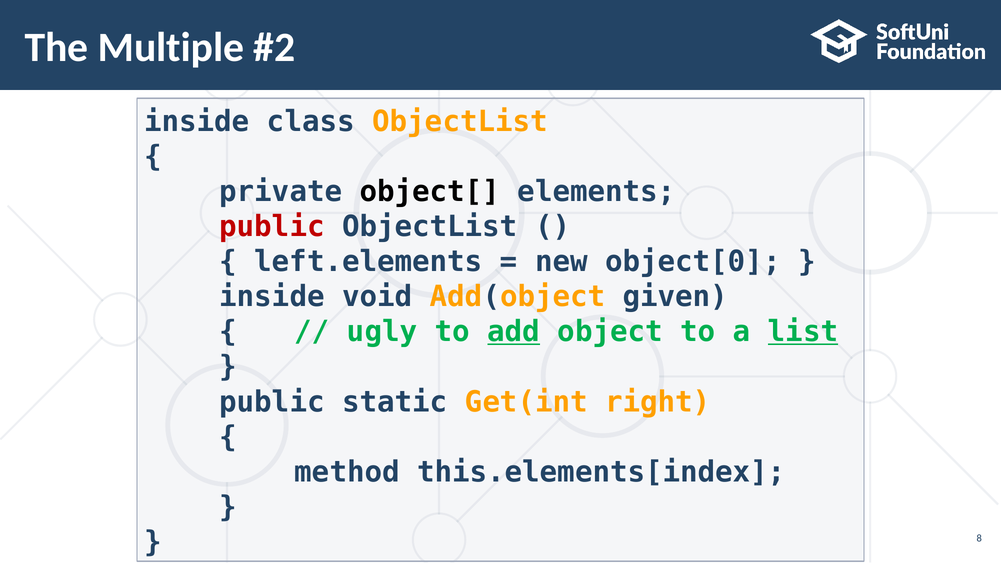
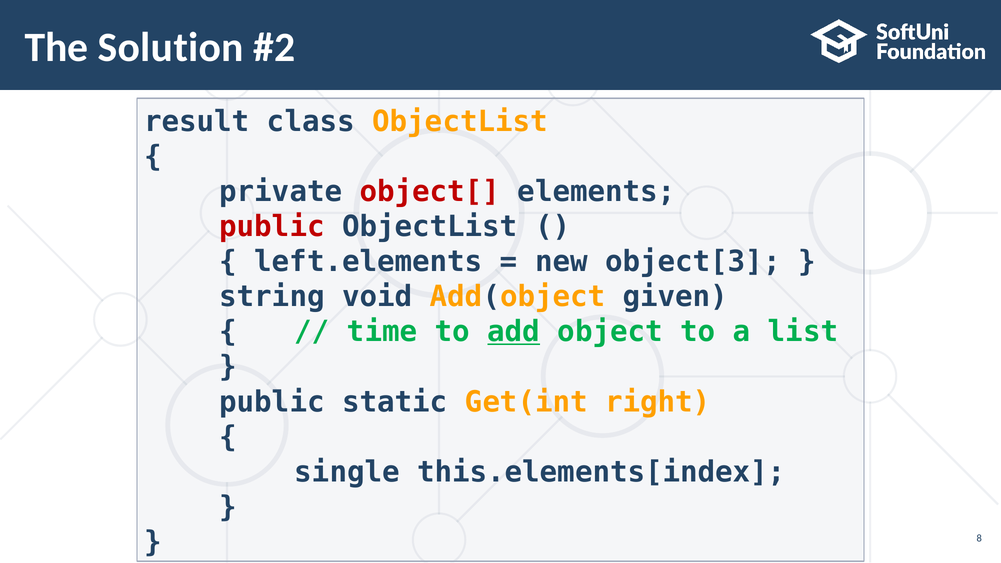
Multiple: Multiple -> Solution (171, 47)
inside: inside -> result (197, 122)
object[ colour: black -> red (430, 192)
object[0: object[0 -> object[3 (693, 262)
inside: inside -> string (272, 297)
ugly: ugly -> time (382, 332)
list underline: present -> none (803, 332)
method: method -> single (347, 472)
